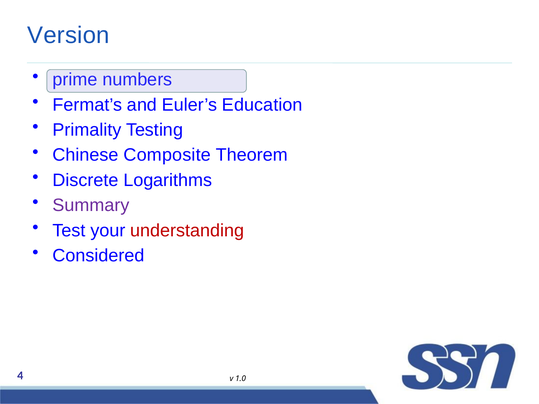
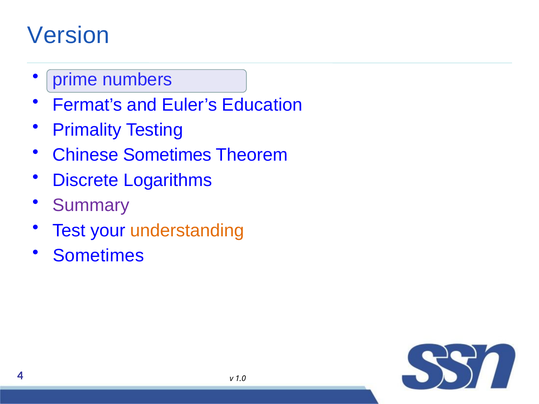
Chinese Composite: Composite -> Sometimes (167, 155)
understanding colour: red -> orange (187, 231)
Considered: Considered -> Sometimes (98, 256)
